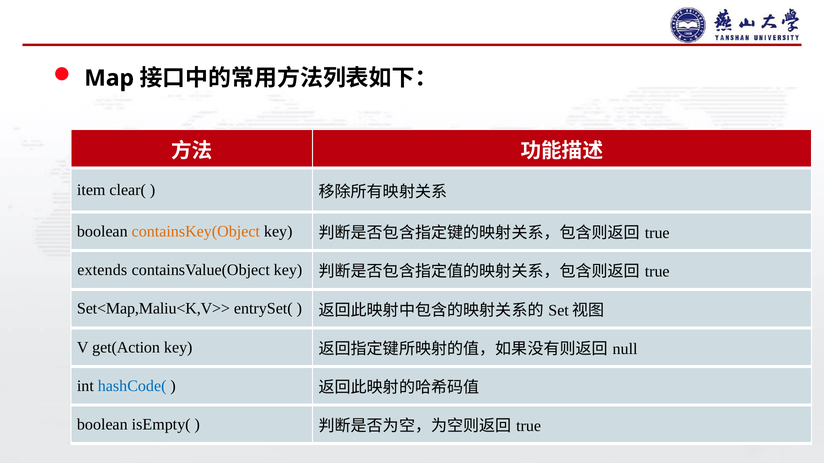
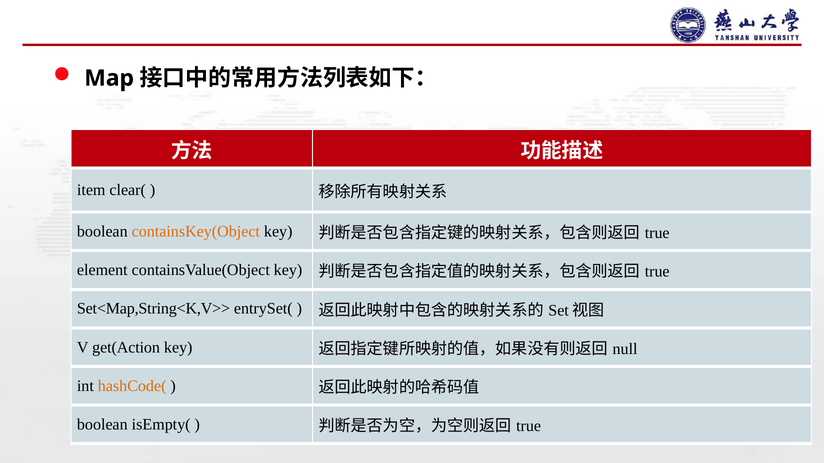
extends: extends -> element (102, 270)
Set<Map,Maliu<K,V>>: Set<Map,Maliu<K,V>> -> Set<Map,String<K,V>> (154, 309)
hashCode( colour: blue -> orange (132, 386)
